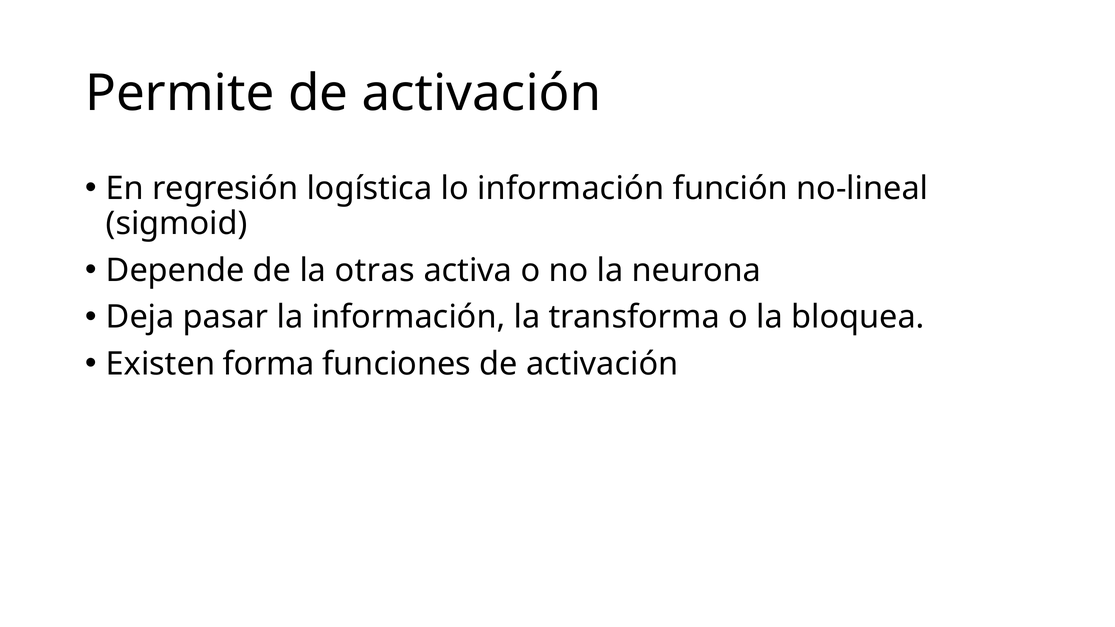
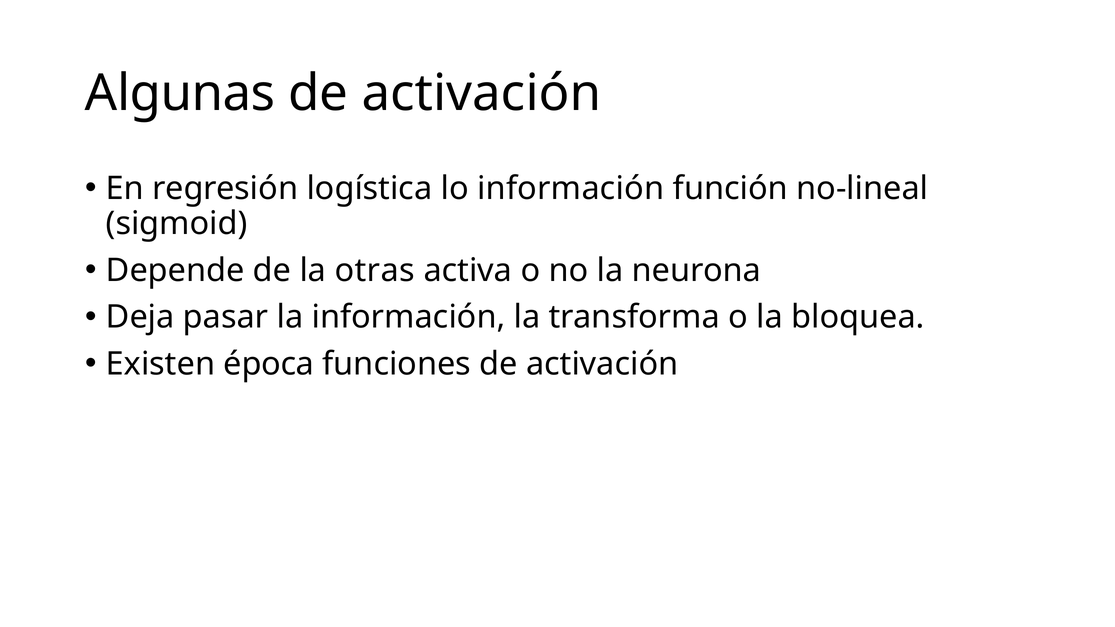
Permite: Permite -> Algunas (180, 94)
forma: forma -> época (269, 364)
